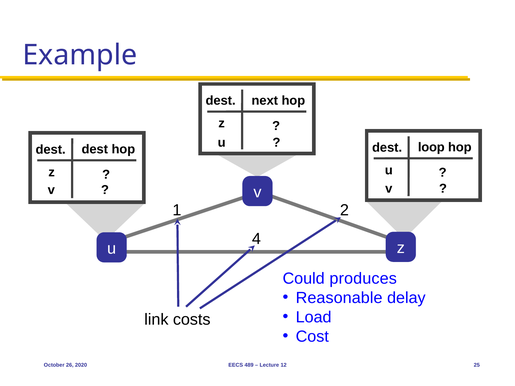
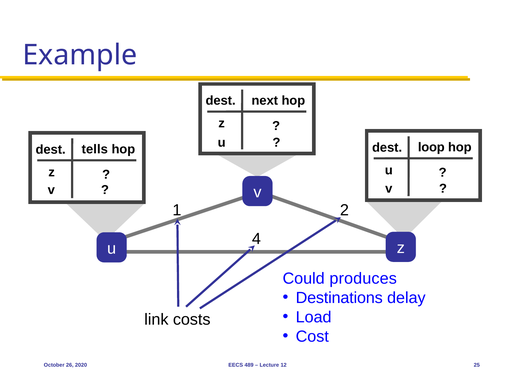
dest dest: dest -> tells (95, 149)
Reasonable: Reasonable -> Destinations (339, 298)
